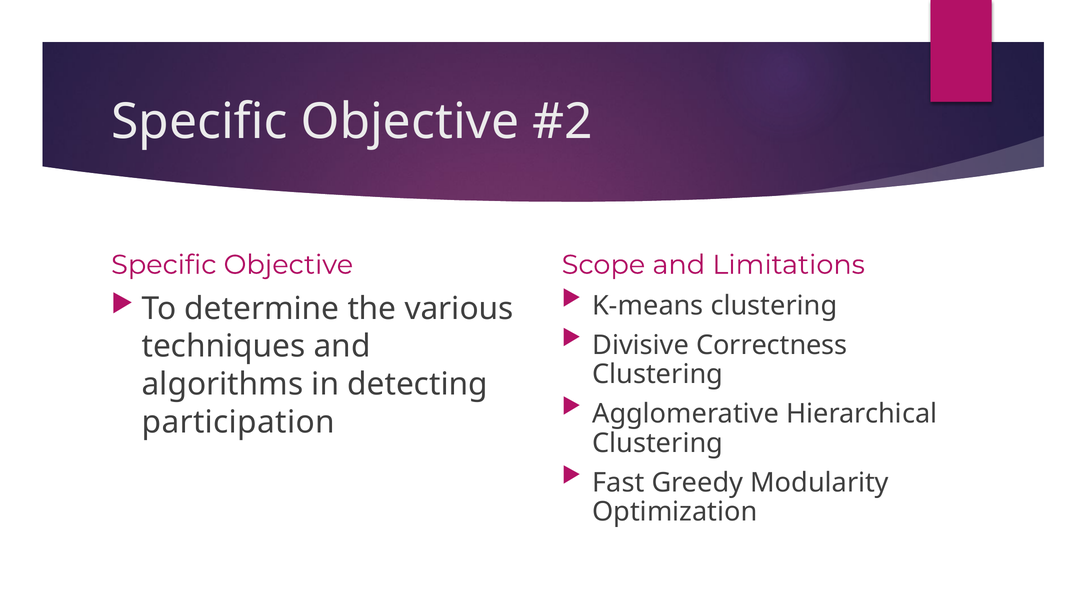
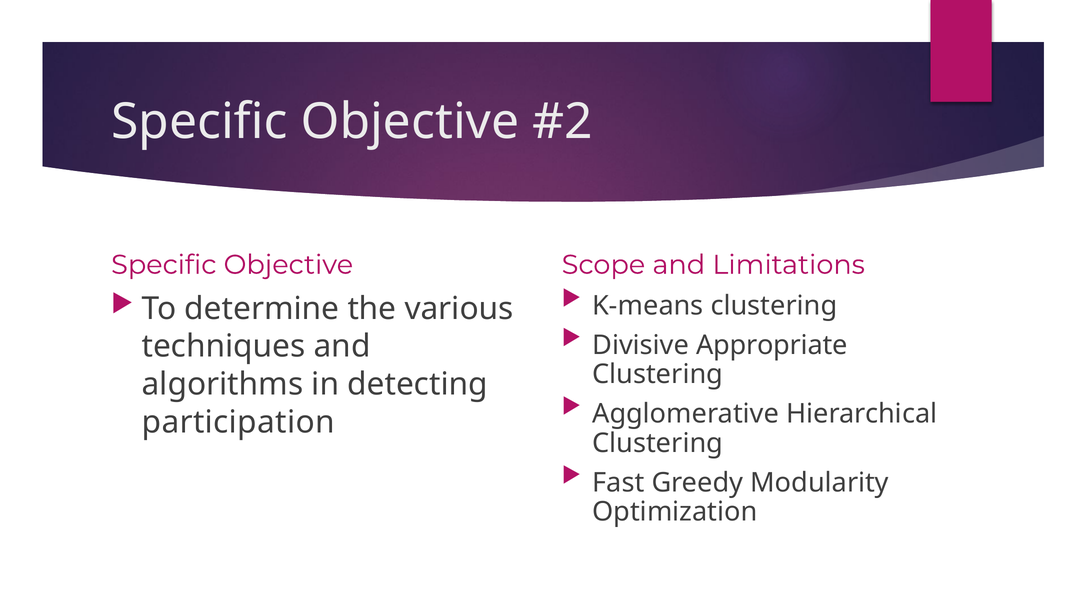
Correctness: Correctness -> Appropriate (772, 345)
